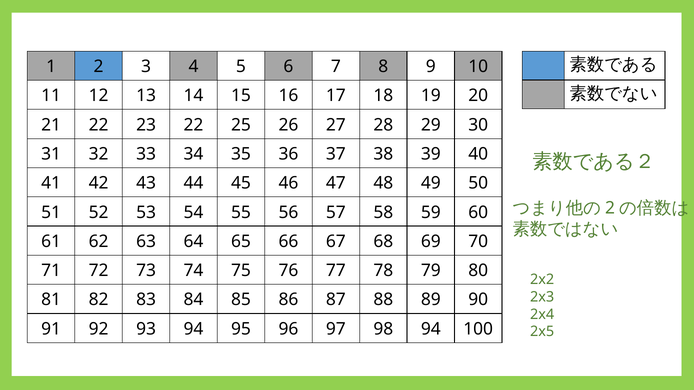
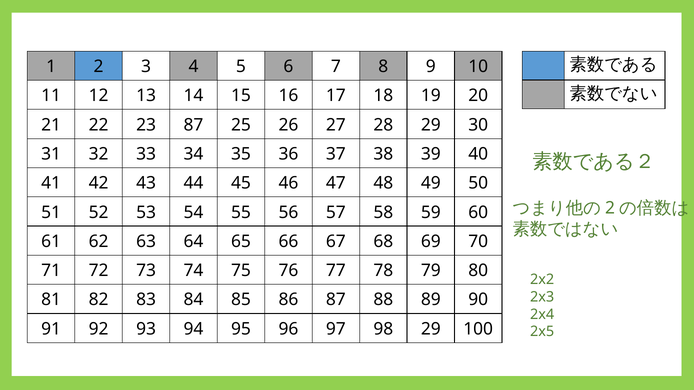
23 22: 22 -> 87 (194, 125)
98 94: 94 -> 29 (431, 329)
